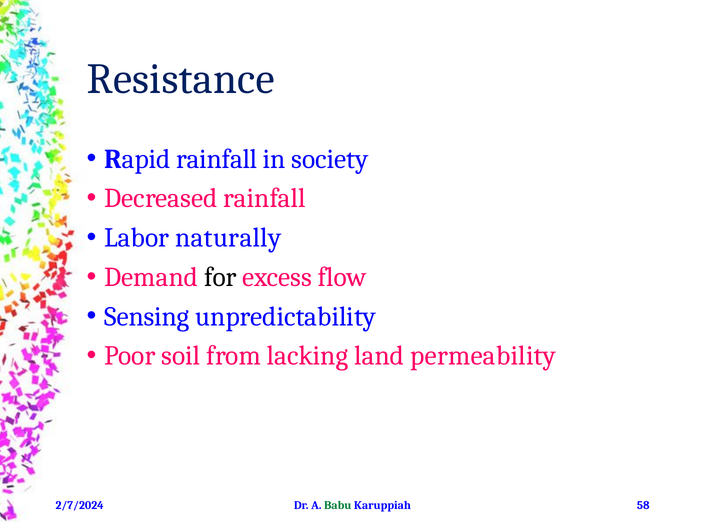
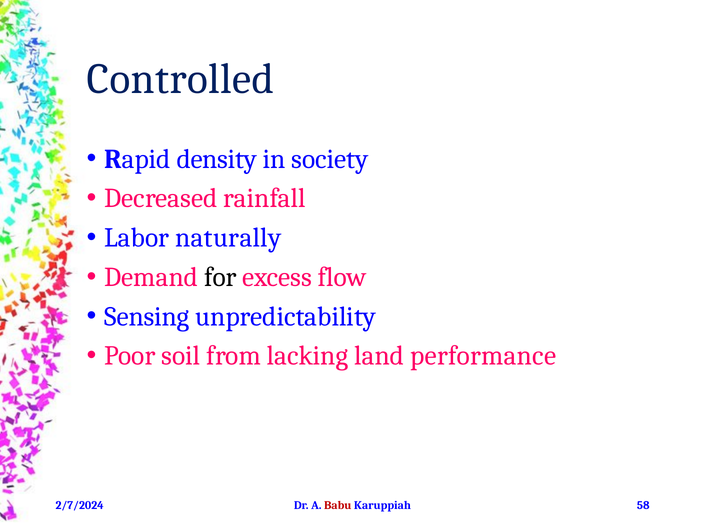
Resistance: Resistance -> Controlled (181, 79)
Rapid rainfall: rainfall -> density (217, 159)
permeability: permeability -> performance (483, 356)
Babu colour: green -> red (338, 505)
